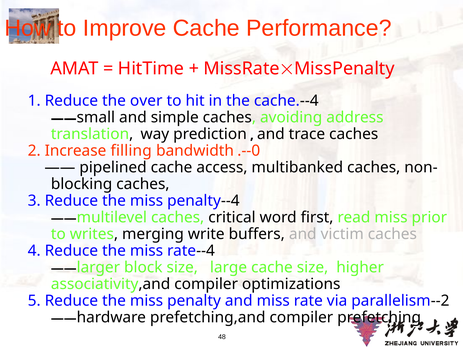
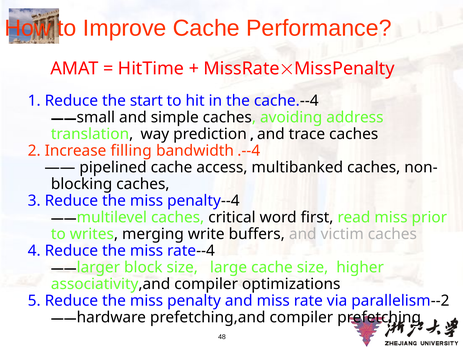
over: over -> start (146, 101)
.--0: .--0 -> .--4 (249, 151)
